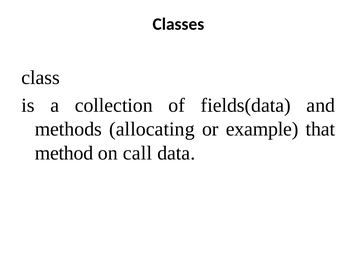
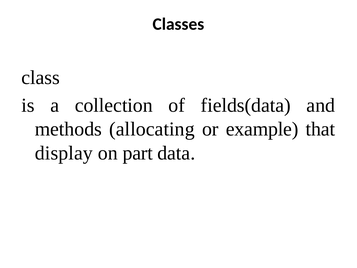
method: method -> display (64, 153)
call: call -> part (138, 153)
